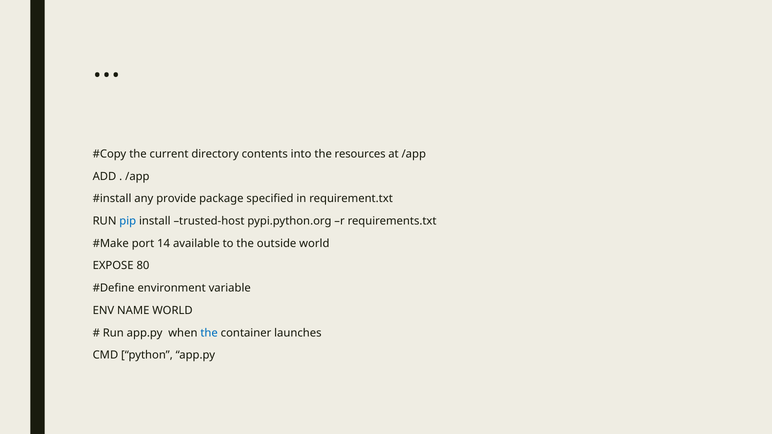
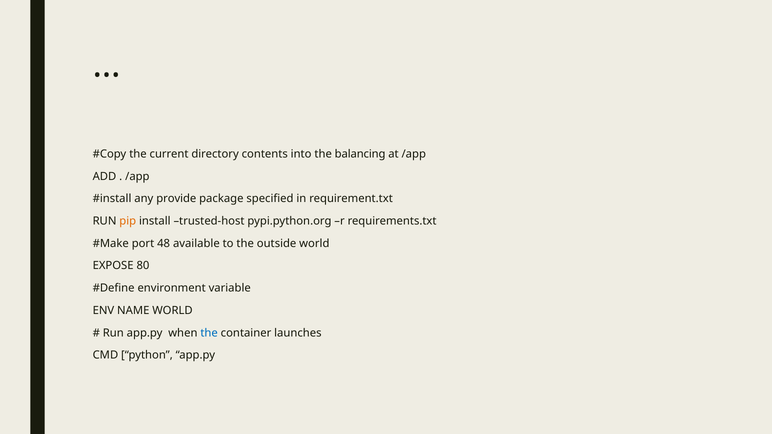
resources: resources -> balancing (360, 154)
pip colour: blue -> orange (128, 221)
14: 14 -> 48 (164, 244)
